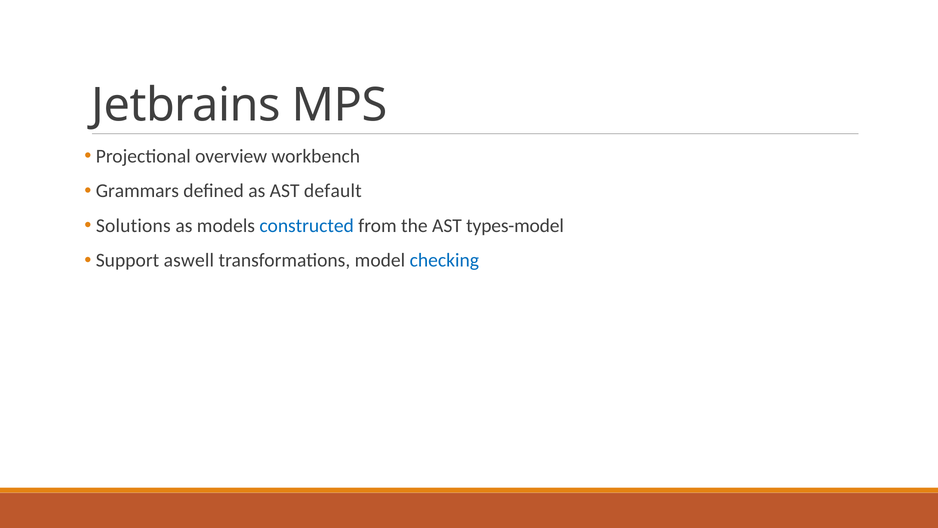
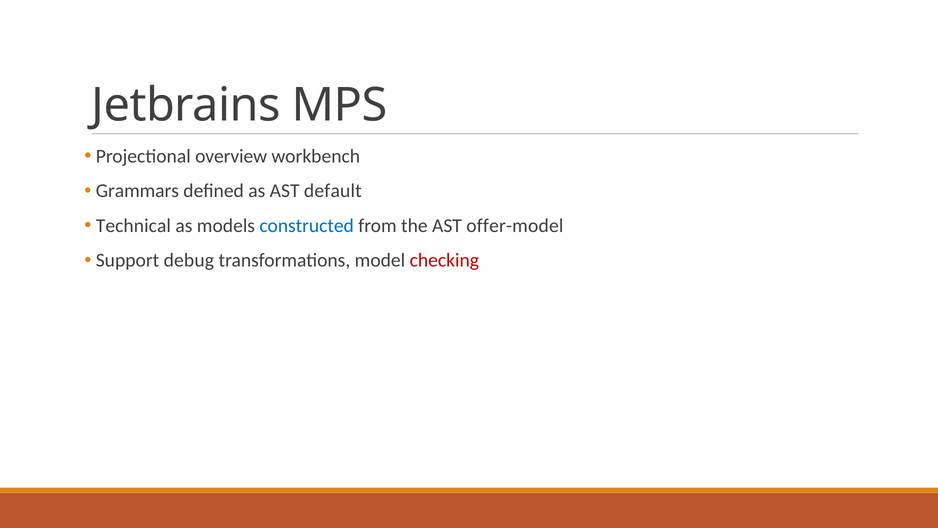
Solutions: Solutions -> Technical (133, 226)
types-model: types-model -> offer-model (515, 226)
aswell: aswell -> debug (189, 260)
checking colour: blue -> red (444, 260)
